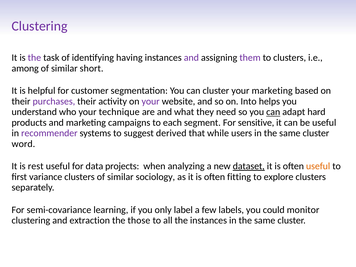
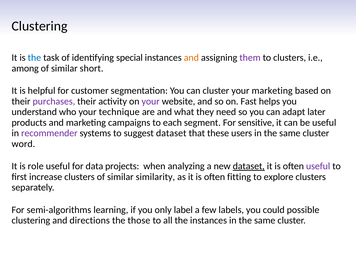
Clustering colour: purple -> black (40, 26)
the colour: purple -> blue (34, 58)
having: having -> special (129, 58)
and colour: purple -> orange (191, 58)
Into: Into -> Fast (249, 101)
can underline: present -> none (273, 112)
hard: hard -> later (316, 112)
suggest derived: derived -> dataset (171, 133)
while: while -> these (218, 133)
rest: rest -> role (36, 166)
useful colour: orange -> purple (318, 166)
variance: variance -> increase (46, 177)
sociology: sociology -> similarity (155, 177)
semi-covariance: semi-covariance -> semi-algorithms (59, 210)
monitor: monitor -> possible (303, 210)
extraction: extraction -> directions (90, 221)
